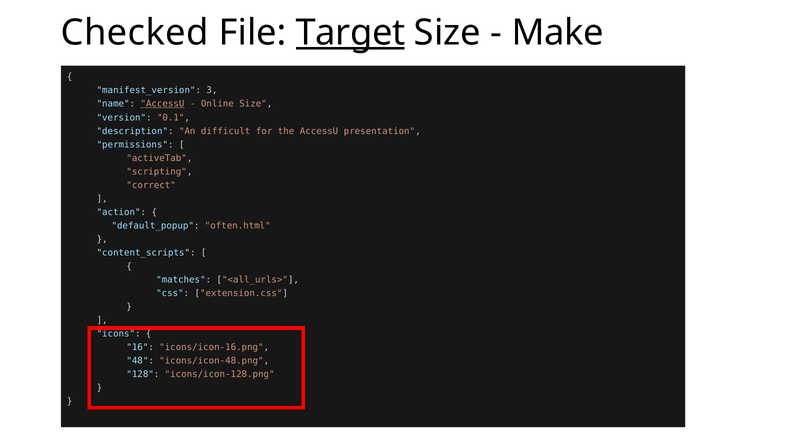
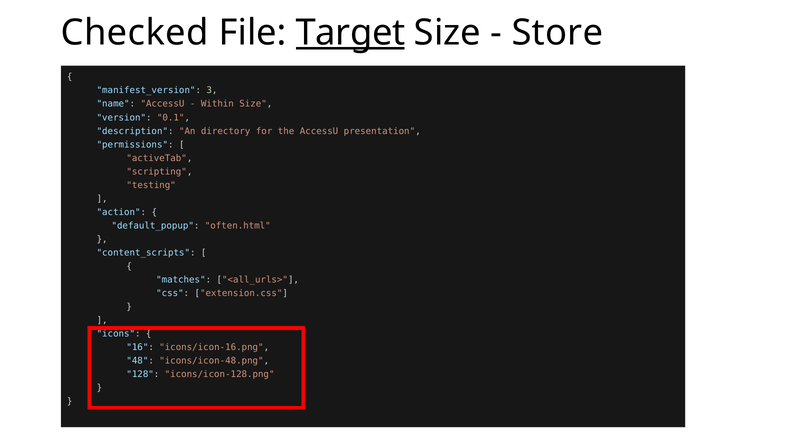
Make: Make -> Store (557, 33)
AccessU underline: present -> none (162, 104)
Online: Online -> Within (217, 104)
difficult: difficult -> directory (226, 131)
correct: correct -> testing (151, 185)
